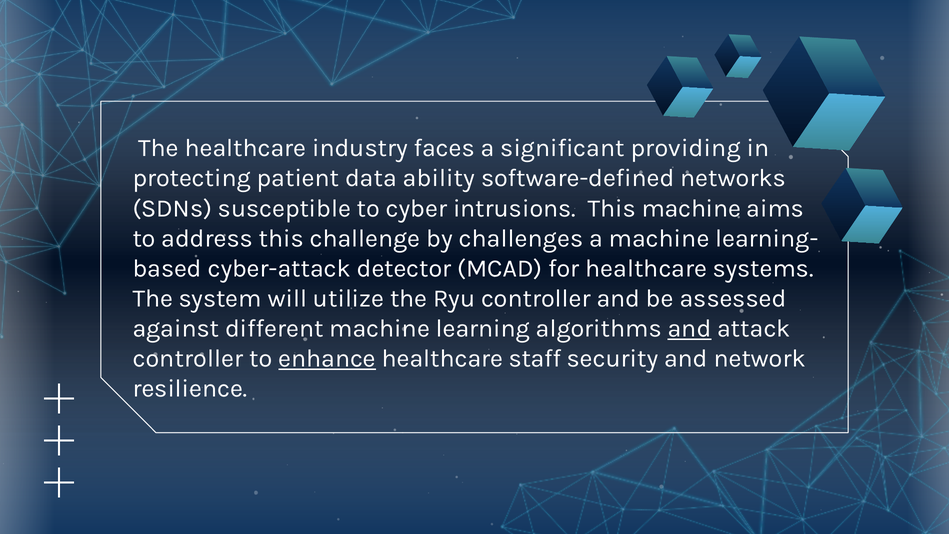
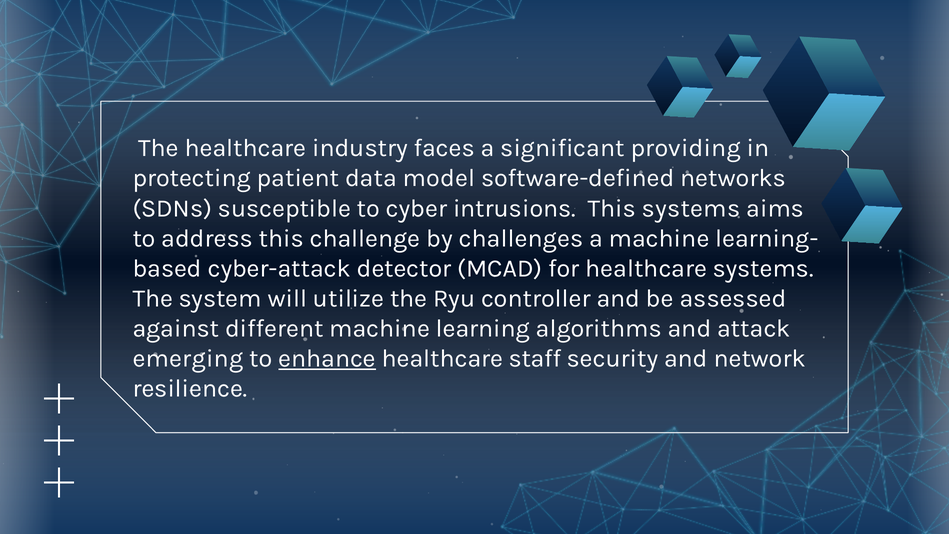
ability: ability -> model (439, 178)
This machine: machine -> systems (691, 208)
and underline: present -> none (690, 328)
controller: controller -> emerging (188, 358)
